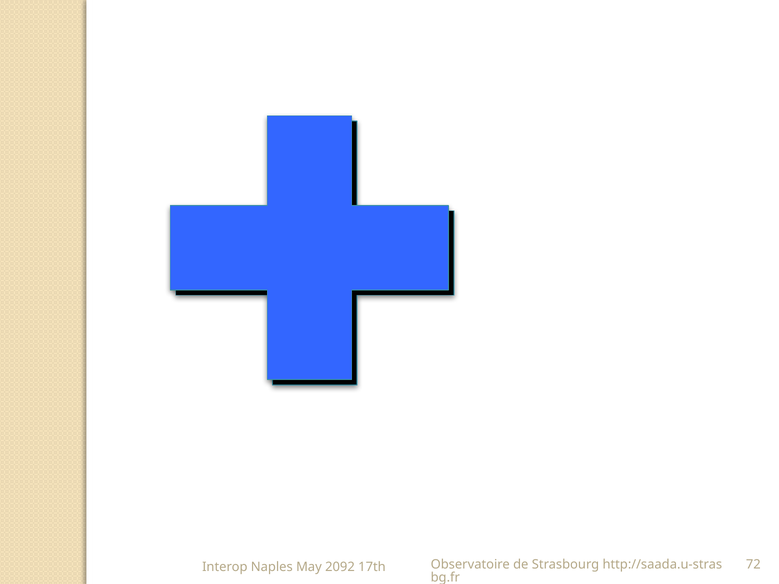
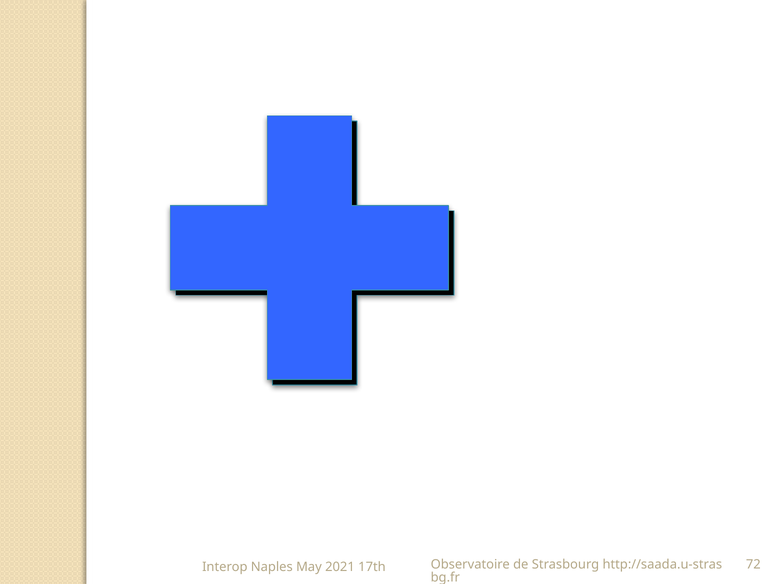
2092: 2092 -> 2021 (340, 567)
